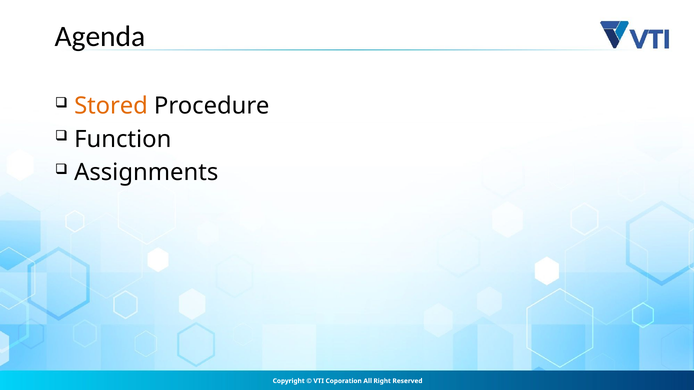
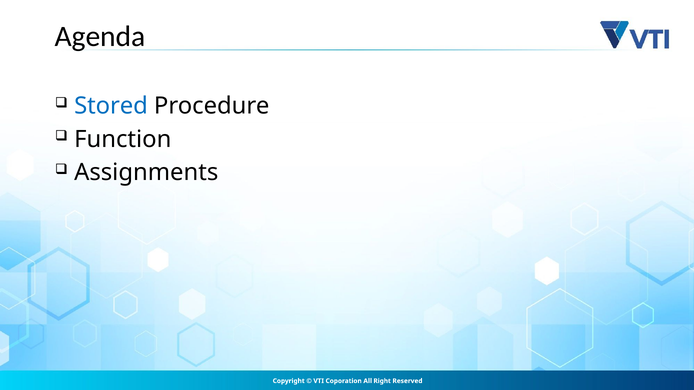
Stored colour: orange -> blue (111, 106)
